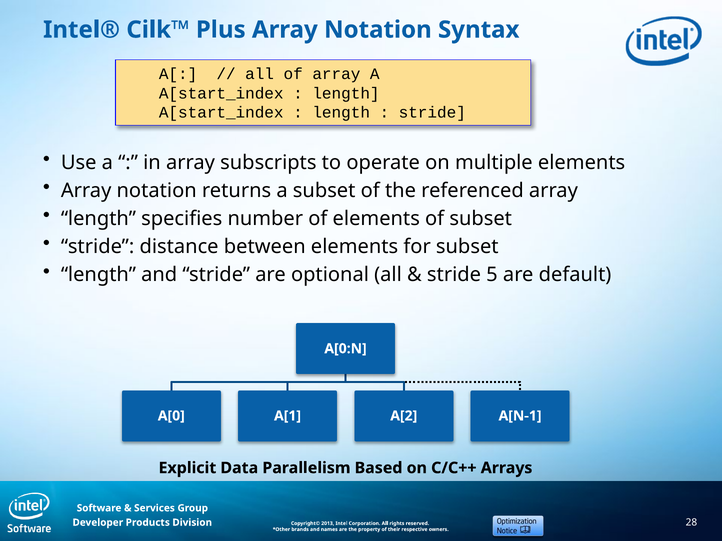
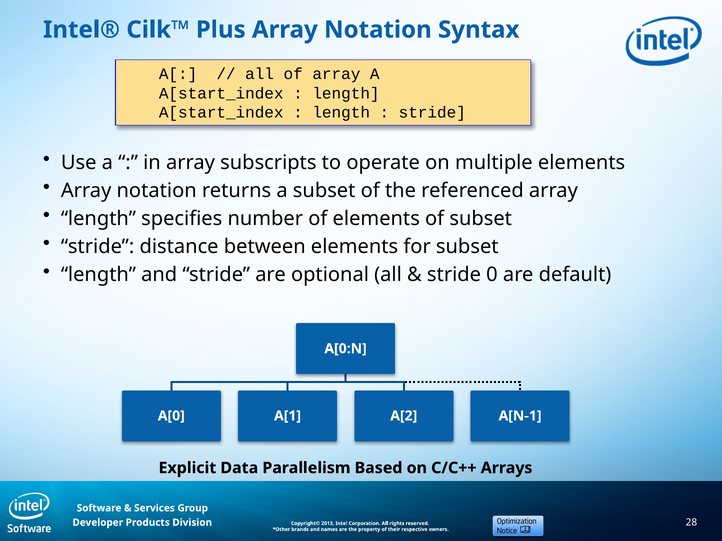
5: 5 -> 0 (492, 275)
